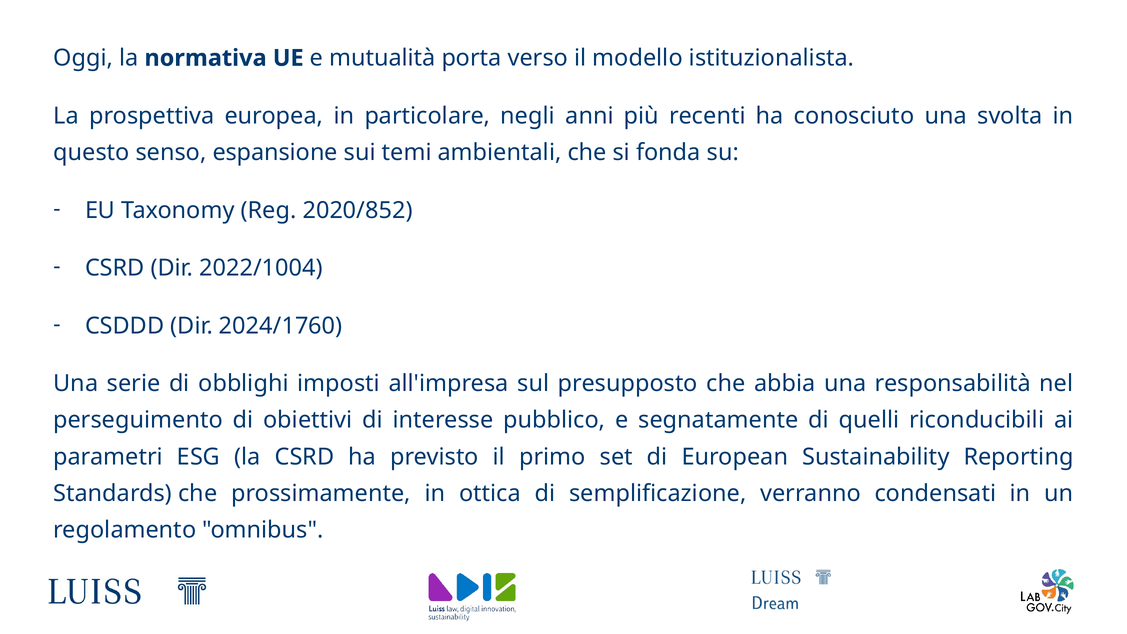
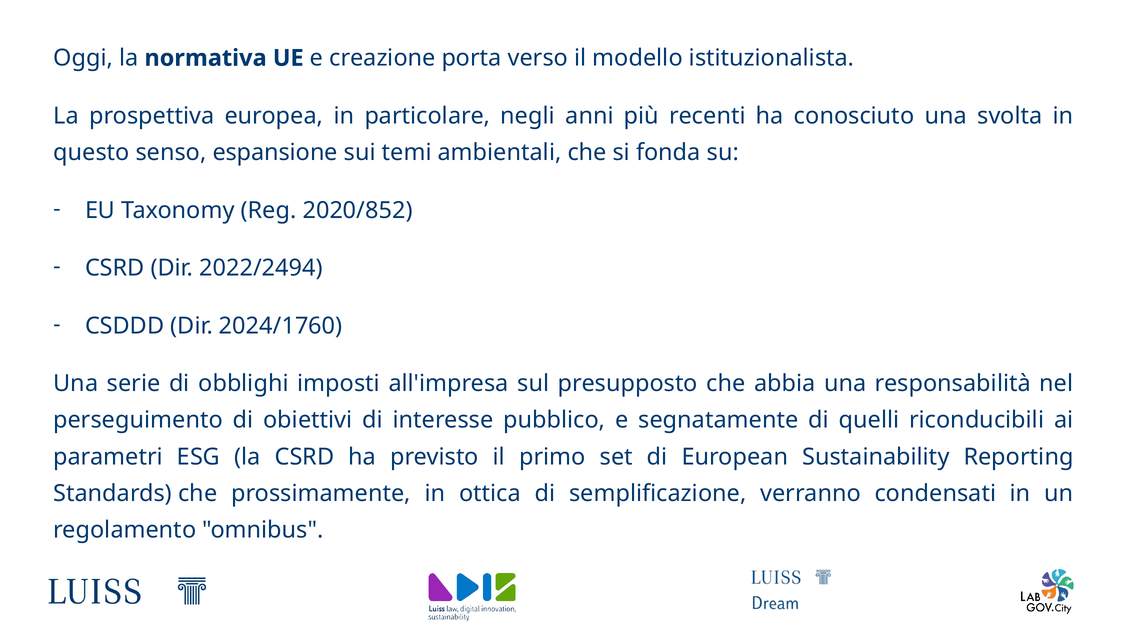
mutualità: mutualità -> creazione (382, 58)
2022/1004: 2022/1004 -> 2022/2494 (261, 268)
